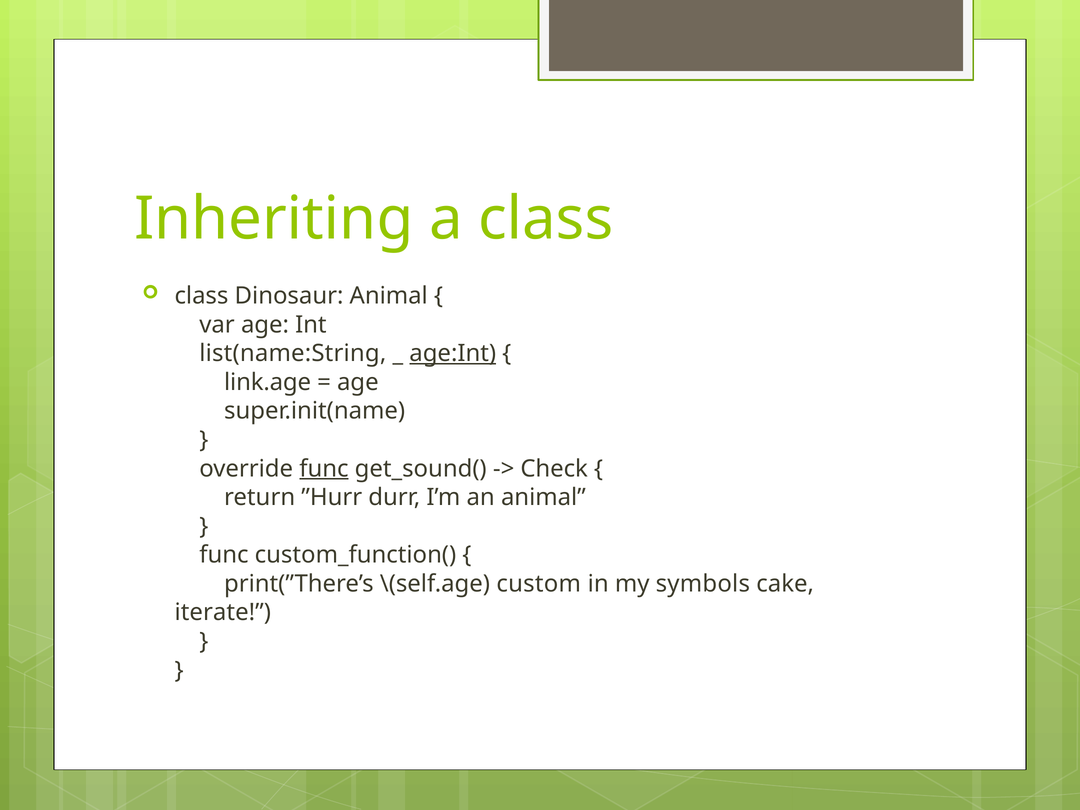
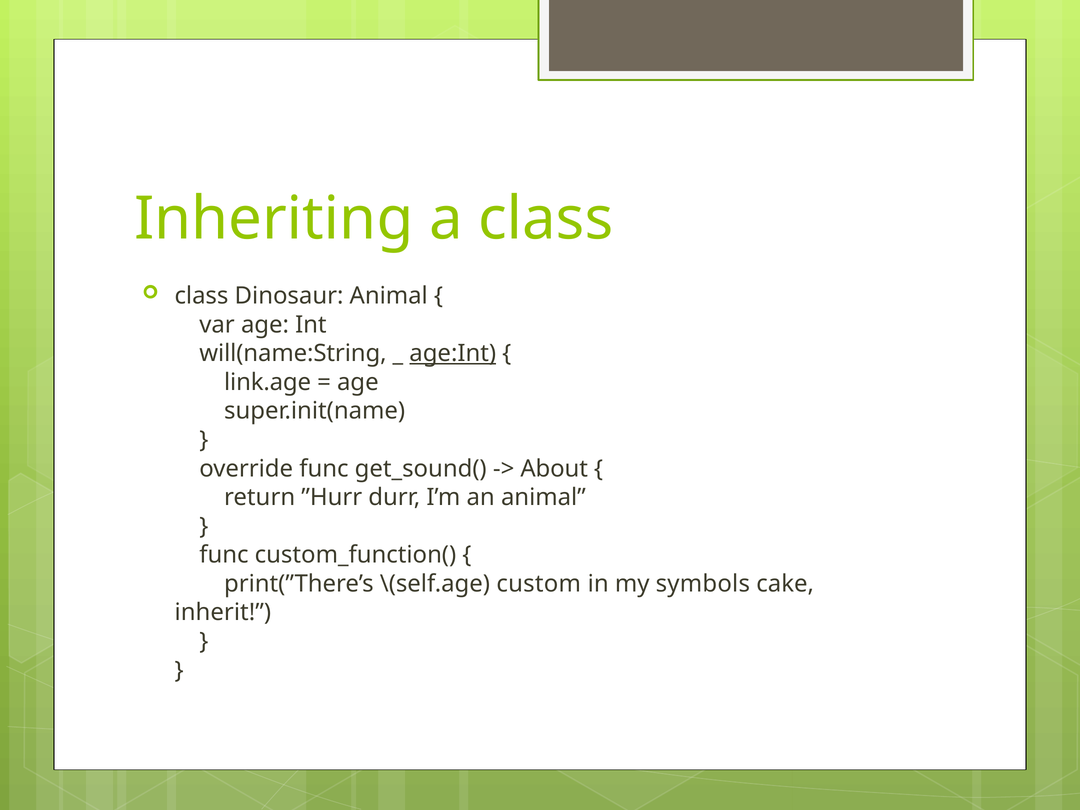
list(name:String: list(name:String -> will(name:String (293, 354)
func underline: present -> none (324, 469)
Check: Check -> About (554, 469)
iterate: iterate -> inherit (223, 613)
